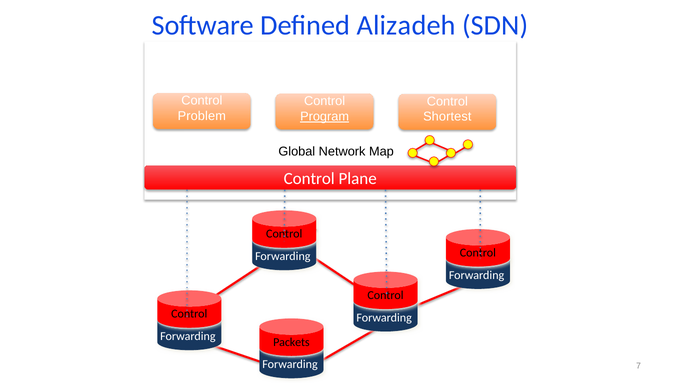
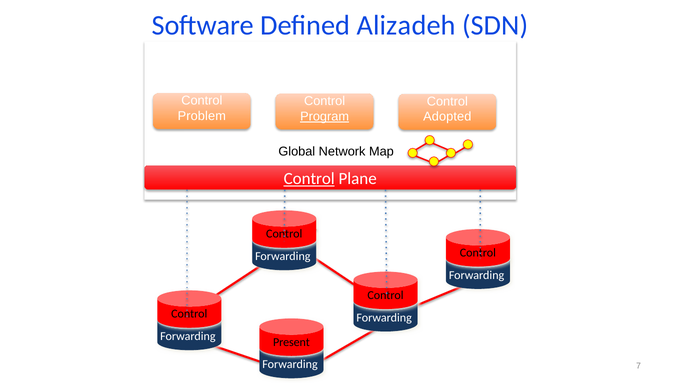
Shortest: Shortest -> Adopted (447, 117)
Control underline: none -> present (309, 178)
Packets: Packets -> Present (291, 342)
